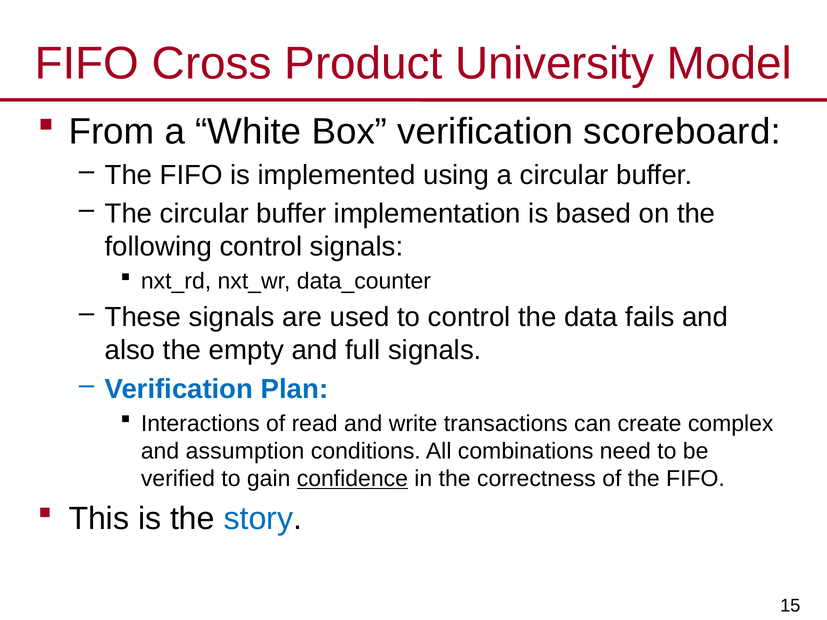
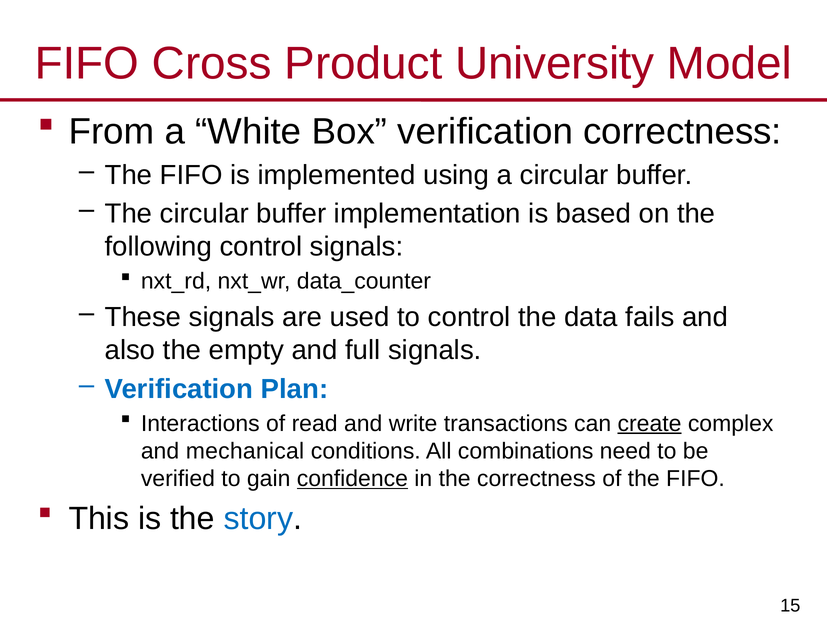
verification scoreboard: scoreboard -> correctness (682, 132)
create underline: none -> present (650, 424)
assumption: assumption -> mechanical (245, 451)
